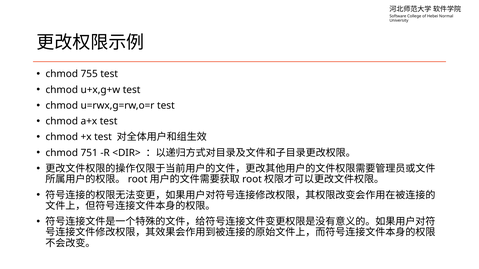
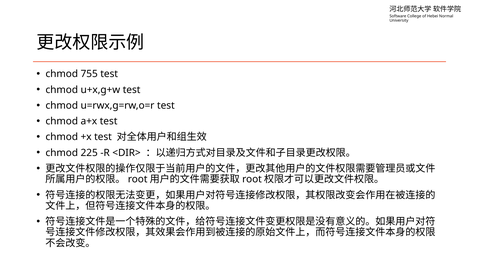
751: 751 -> 225 (89, 153)
